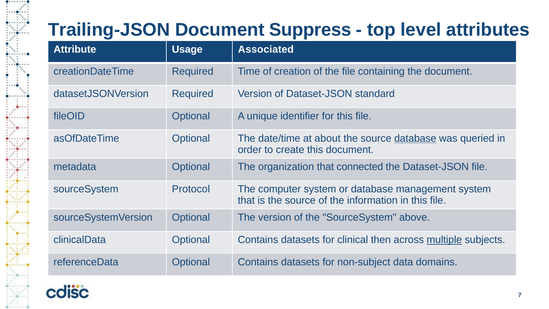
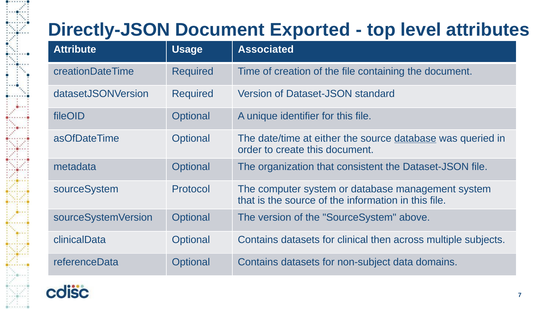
Trailing-JSON: Trailing-JSON -> Directly-JSON (109, 30)
Suppress: Suppress -> Exported (310, 30)
about: about -> either (328, 138)
connected: connected -> consistent (360, 167)
multiple underline: present -> none (444, 240)
